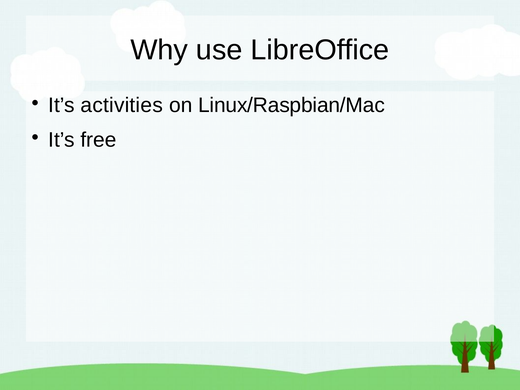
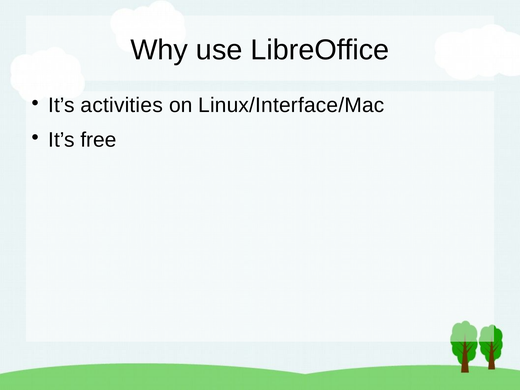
Linux/Raspbian/Mac: Linux/Raspbian/Mac -> Linux/Interface/Mac (291, 105)
